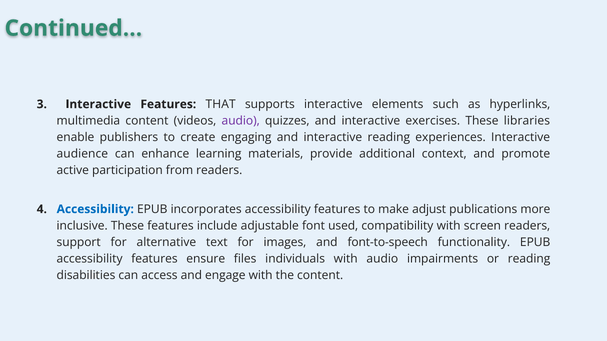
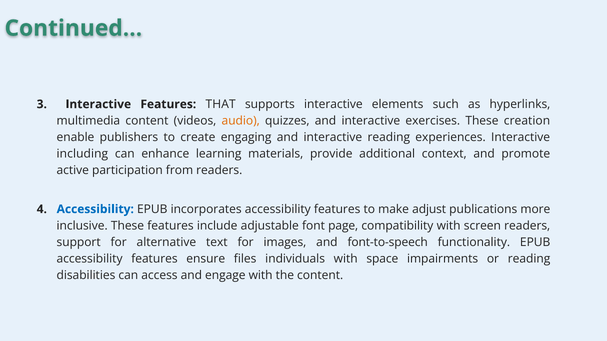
audio colour: purple -> orange (241, 121)
libraries: libraries -> creation (527, 121)
audience: audience -> including (82, 154)
used: used -> page (343, 226)
with audio: audio -> space (382, 259)
